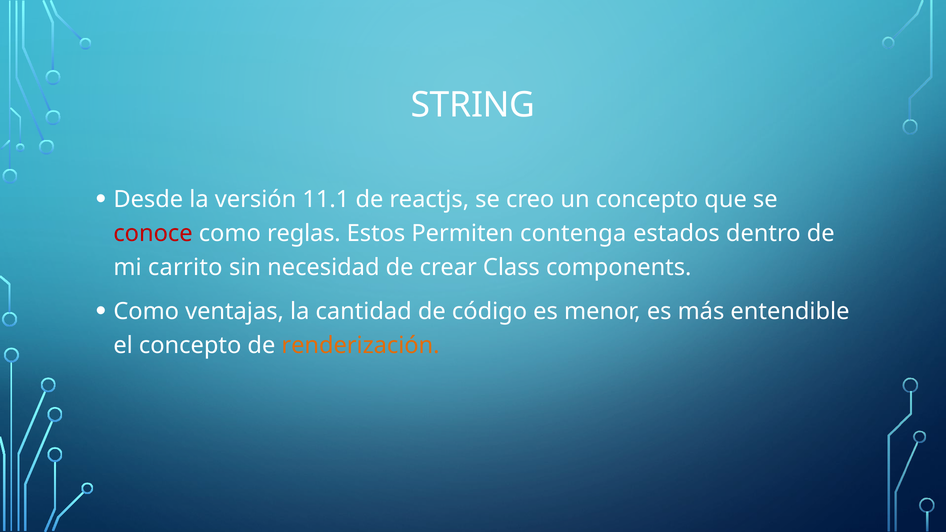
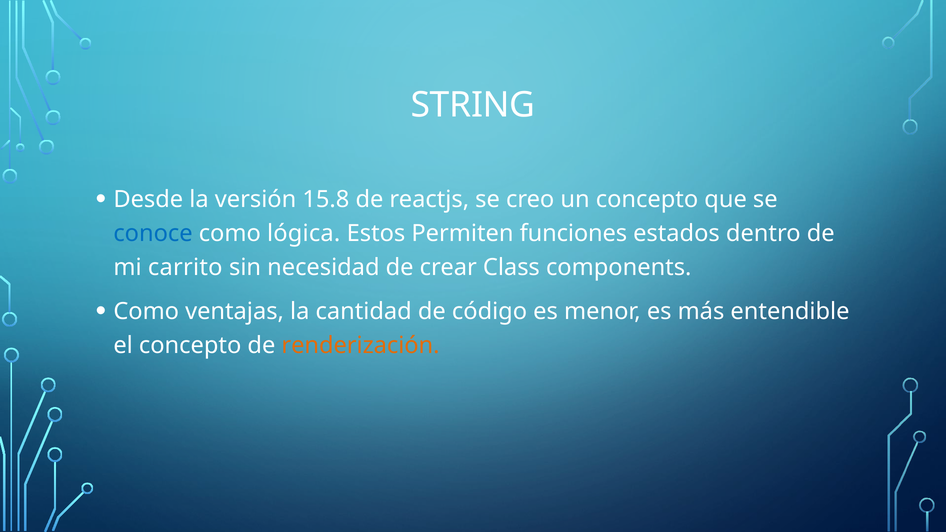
11.1: 11.1 -> 15.8 (326, 200)
conoce colour: red -> blue (153, 234)
reglas: reglas -> lógica (304, 234)
contenga: contenga -> funciones (573, 234)
